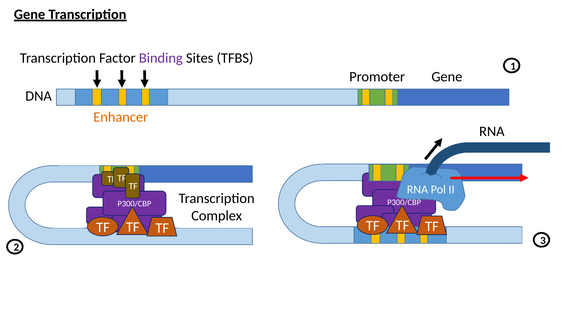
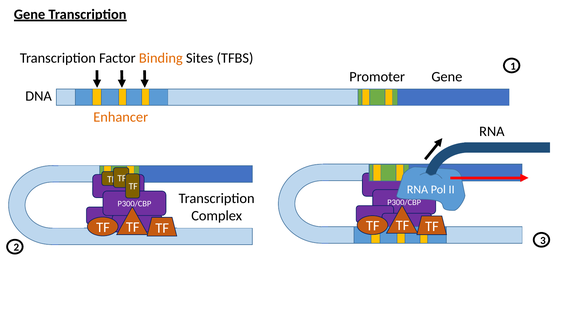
Binding colour: purple -> orange (161, 58)
